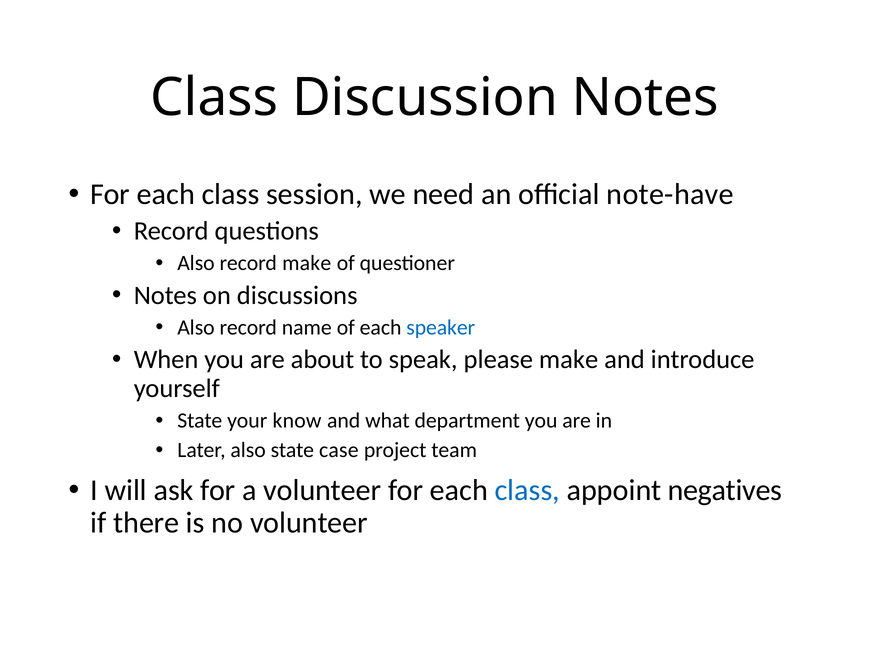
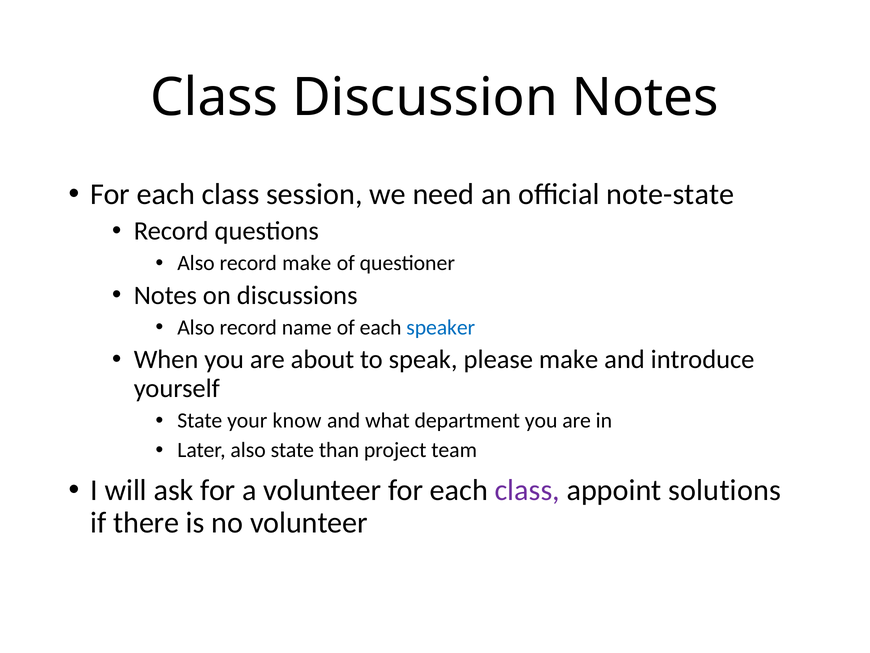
note-have: note-have -> note-state (670, 194)
case: case -> than (339, 450)
class colour: blue -> purple (527, 490)
negatives: negatives -> solutions (725, 490)
